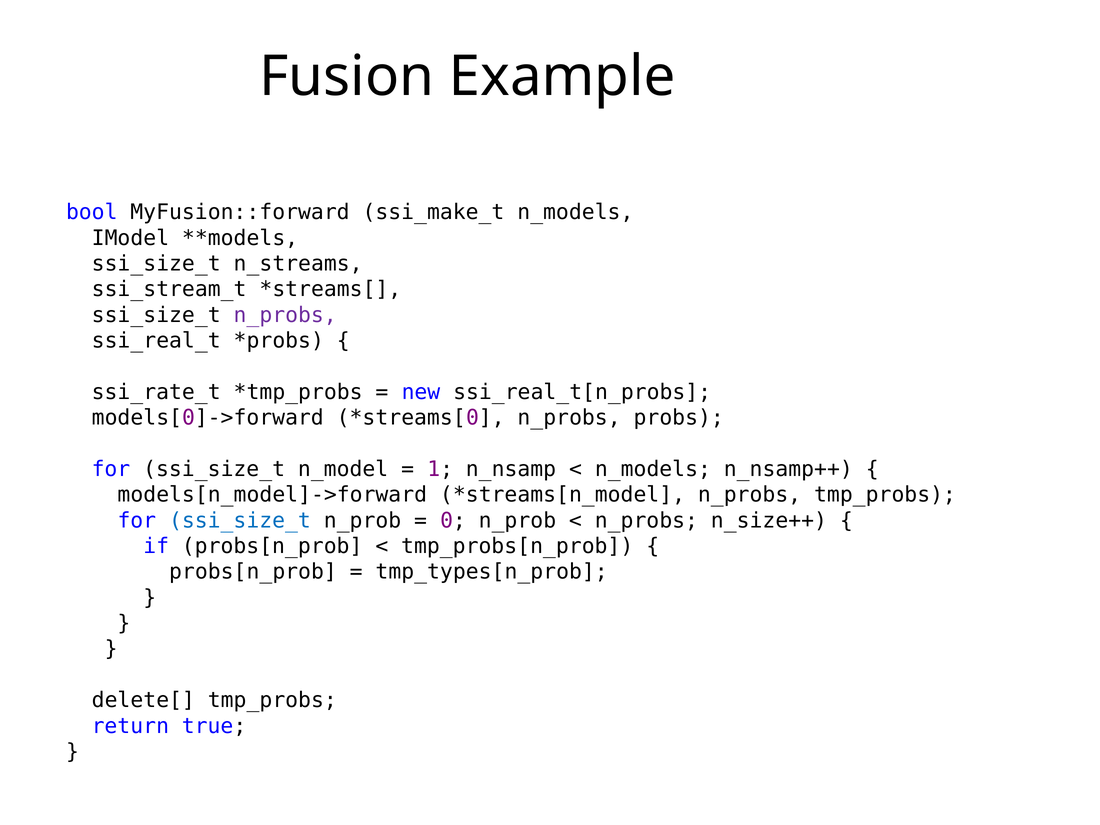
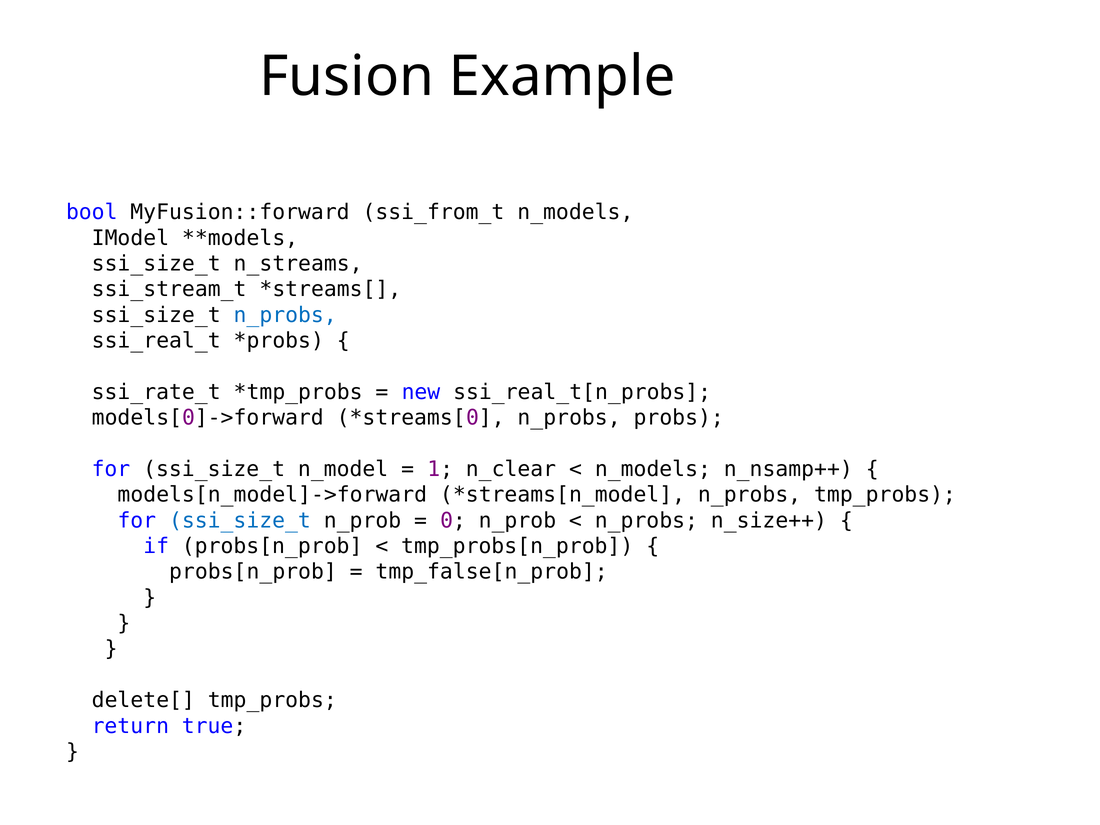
ssi_make_t: ssi_make_t -> ssi_from_t (433, 212)
n_probs colour: purple -> blue (285, 315)
n_nsamp: n_nsamp -> n_clear (511, 469)
tmp_types[n_prob: tmp_types[n_prob -> tmp_false[n_prob (492, 572)
